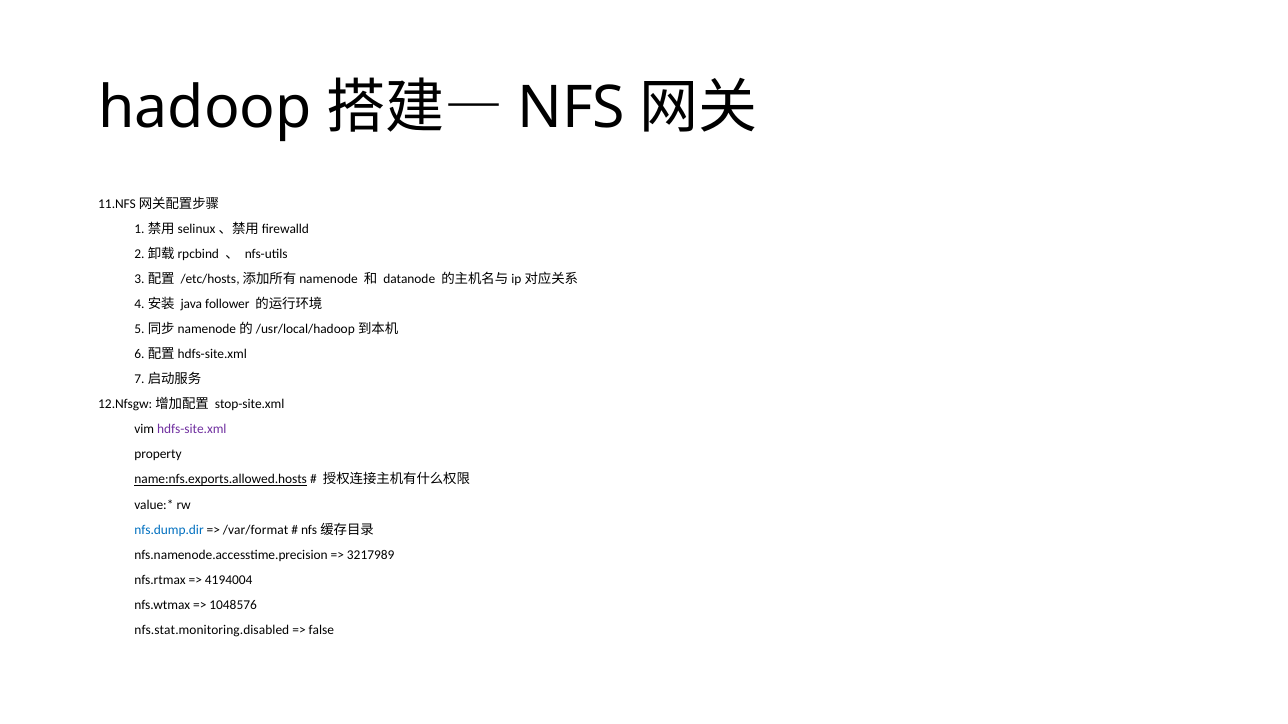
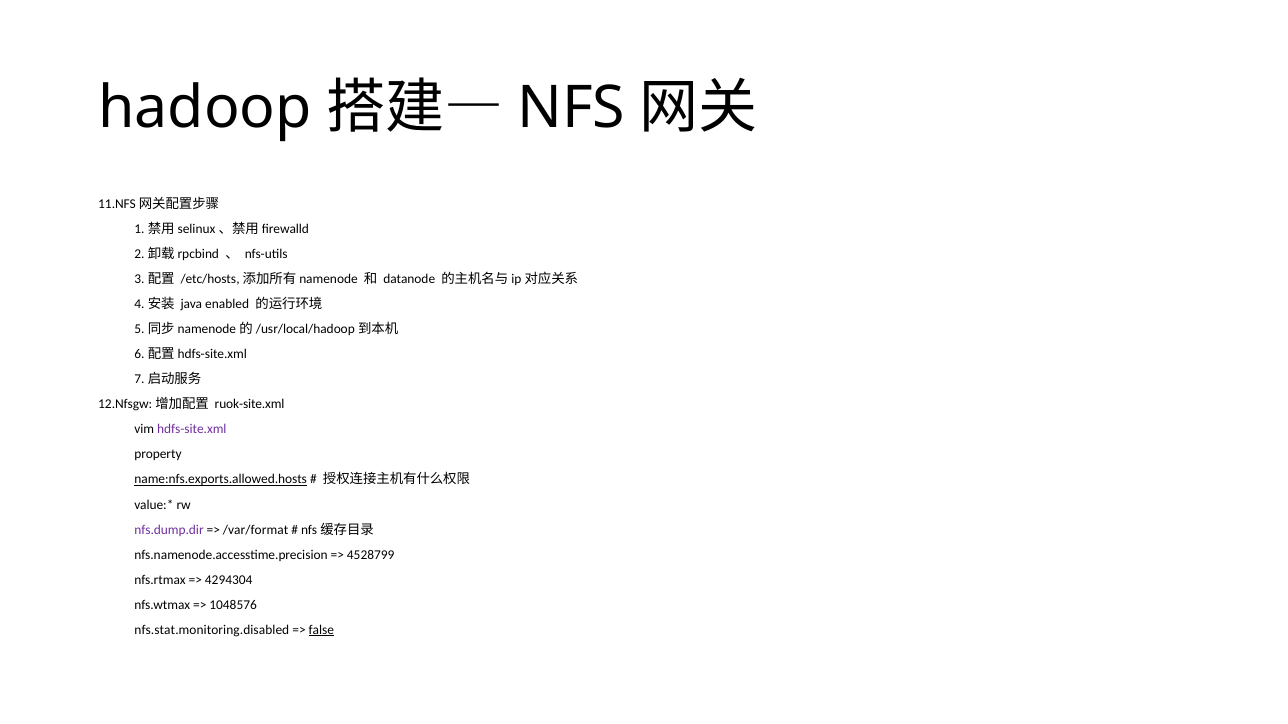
follower: follower -> enabled (227, 304)
stop-site.xml: stop-site.xml -> ruok-site.xml (250, 405)
nfs.dump.dir colour: blue -> purple (169, 530)
3217989: 3217989 -> 4528799 (371, 555)
4194004: 4194004 -> 4294304 (229, 580)
false underline: none -> present (321, 630)
